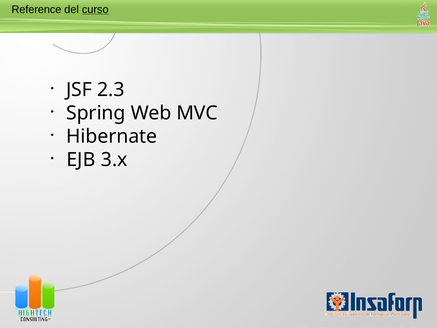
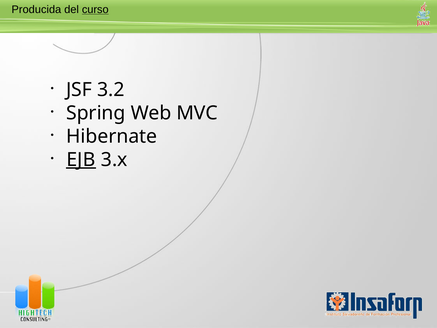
Reference: Reference -> Producida (36, 9)
2.3: 2.3 -> 3.2 (111, 90)
EJB underline: none -> present (81, 159)
